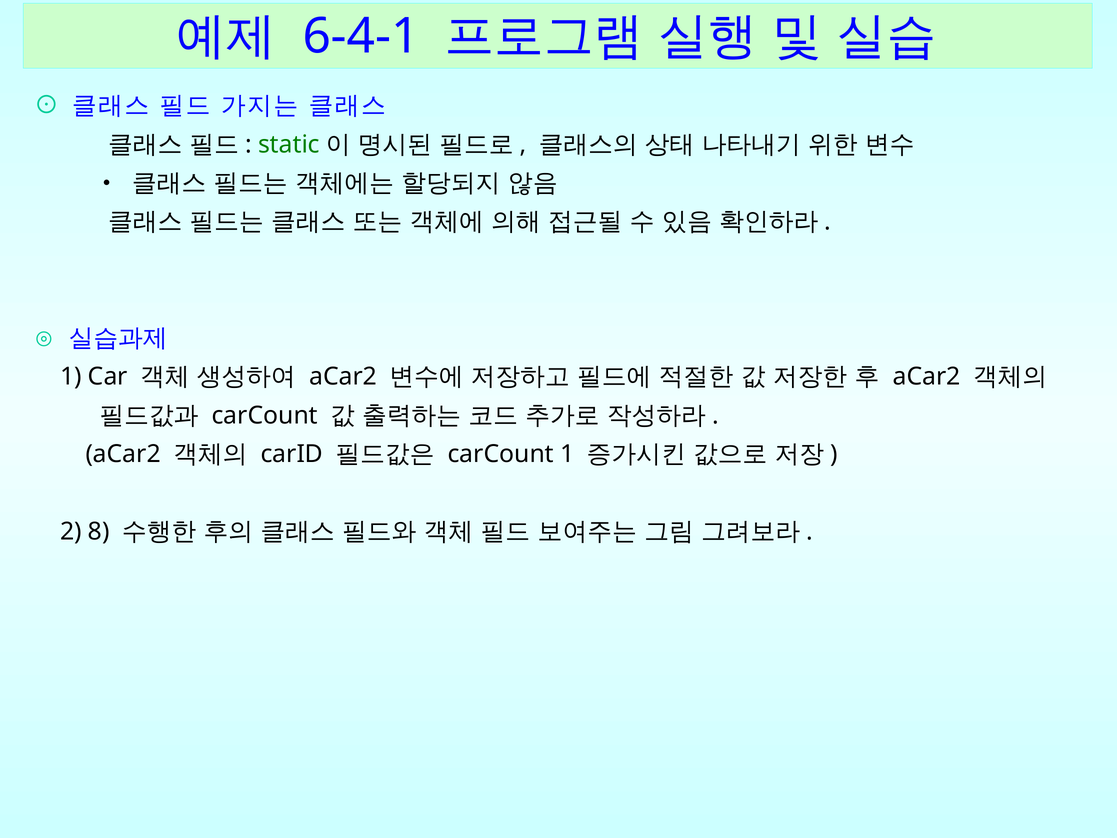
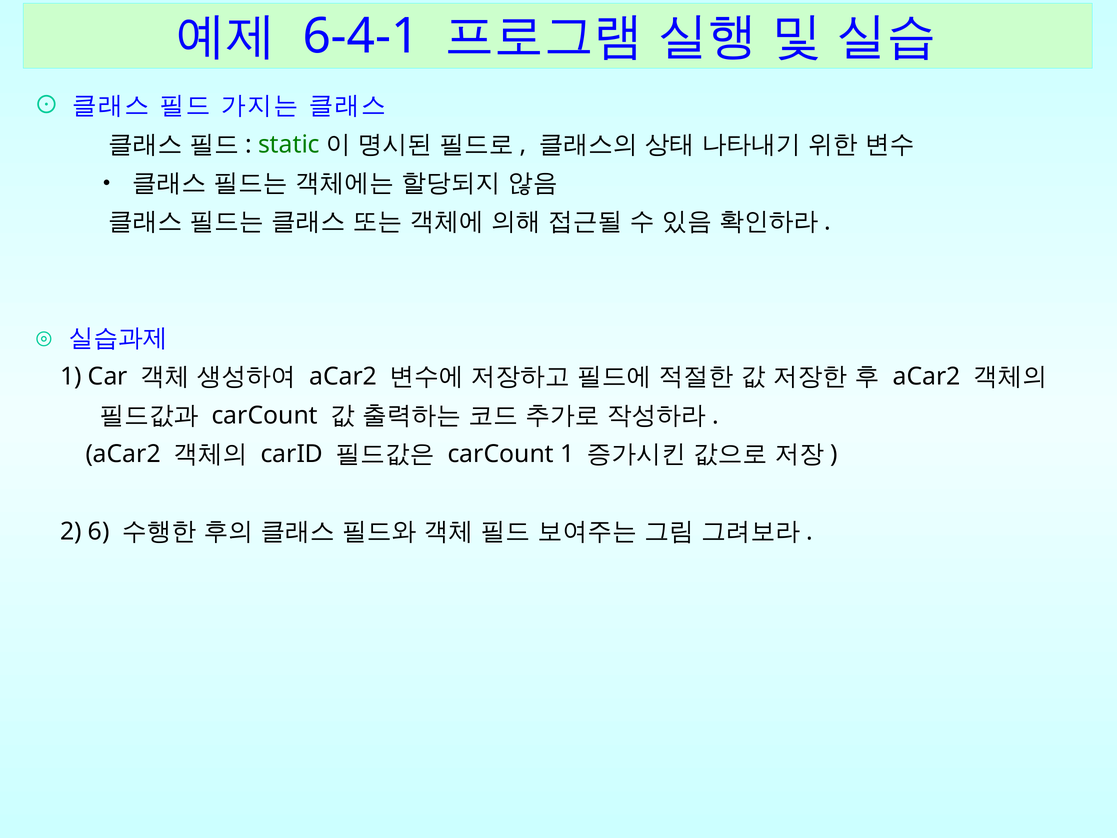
8: 8 -> 6 (99, 531)
